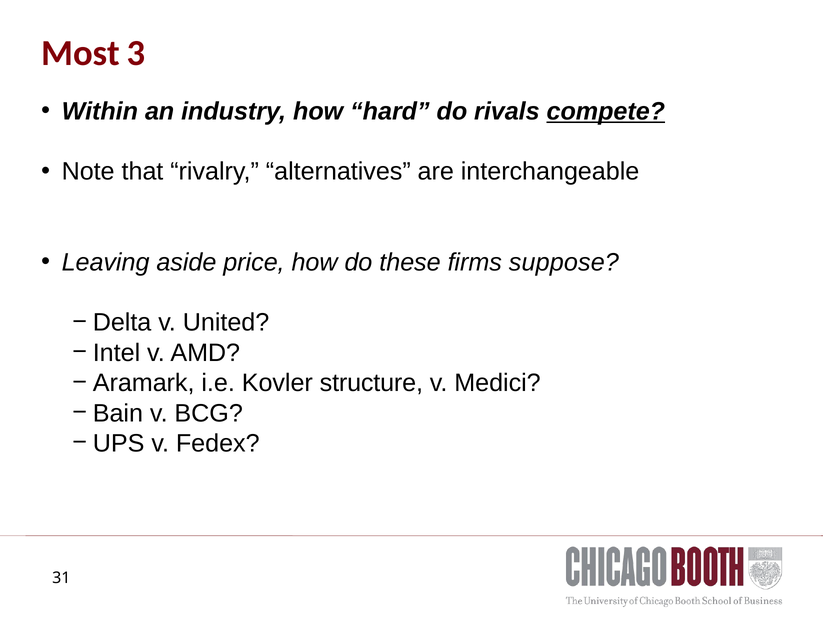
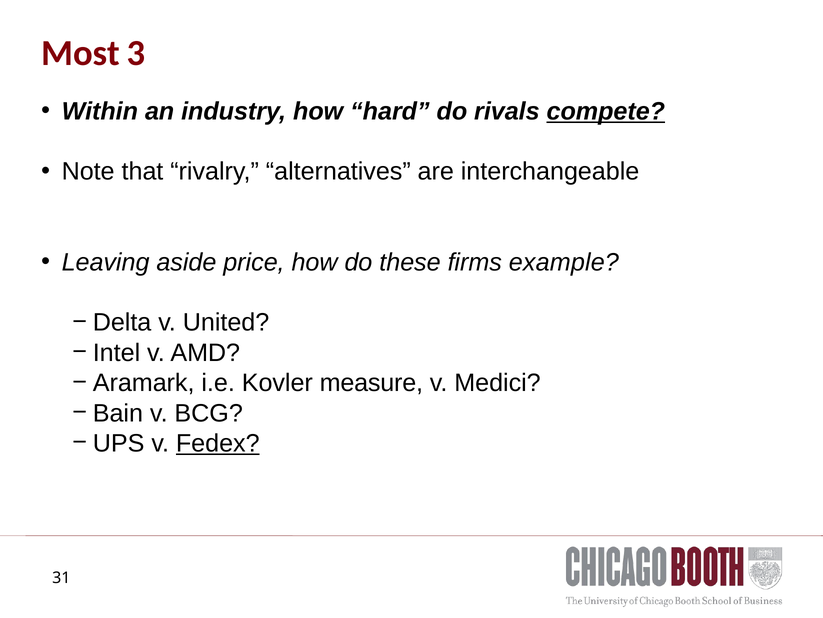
suppose: suppose -> example (564, 262)
structure: structure -> measure (371, 383)
Fedex underline: none -> present (218, 443)
